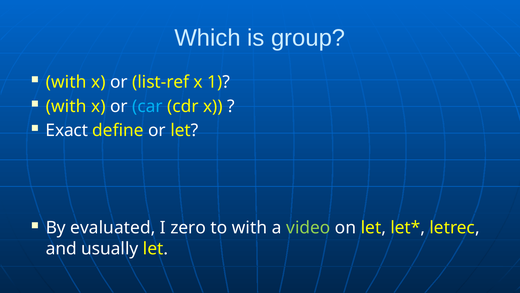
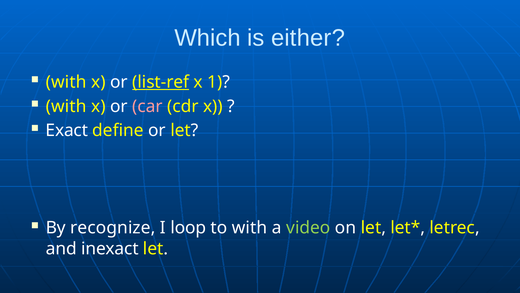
group: group -> either (308, 38)
list-ref underline: none -> present (161, 82)
car colour: light blue -> pink (148, 106)
evaluated: evaluated -> recognize (113, 227)
zero: zero -> loop (188, 227)
usually: usually -> inexact (110, 248)
